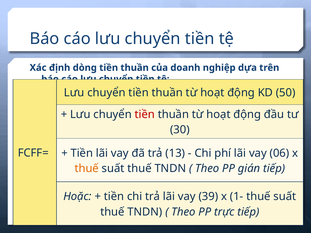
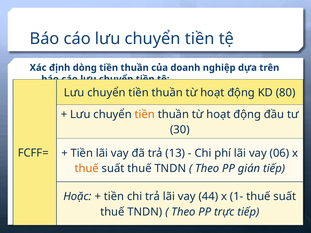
50: 50 -> 80 (286, 93)
tiền colour: red -> orange (145, 115)
39: 39 -> 44 (208, 197)
